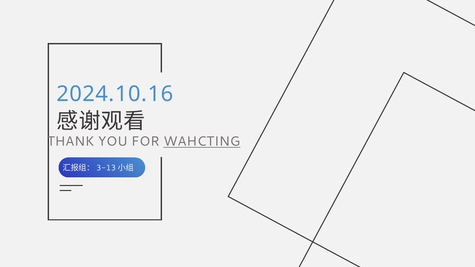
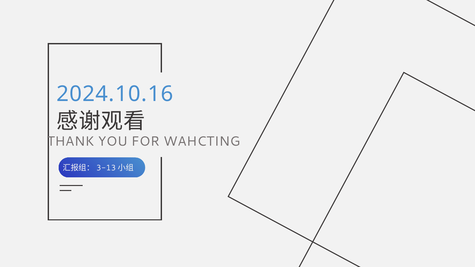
WAHCTING underline: present -> none (202, 142)
